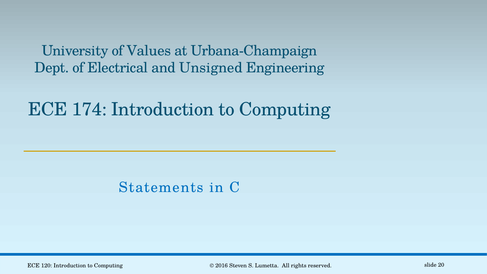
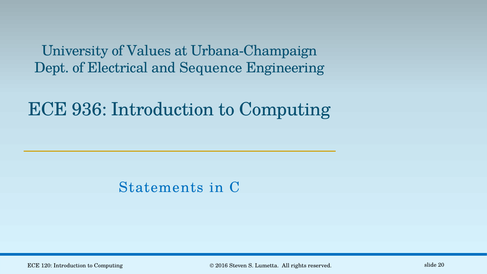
Unsigned: Unsigned -> Sequence (211, 68)
174: 174 -> 936 (89, 110)
